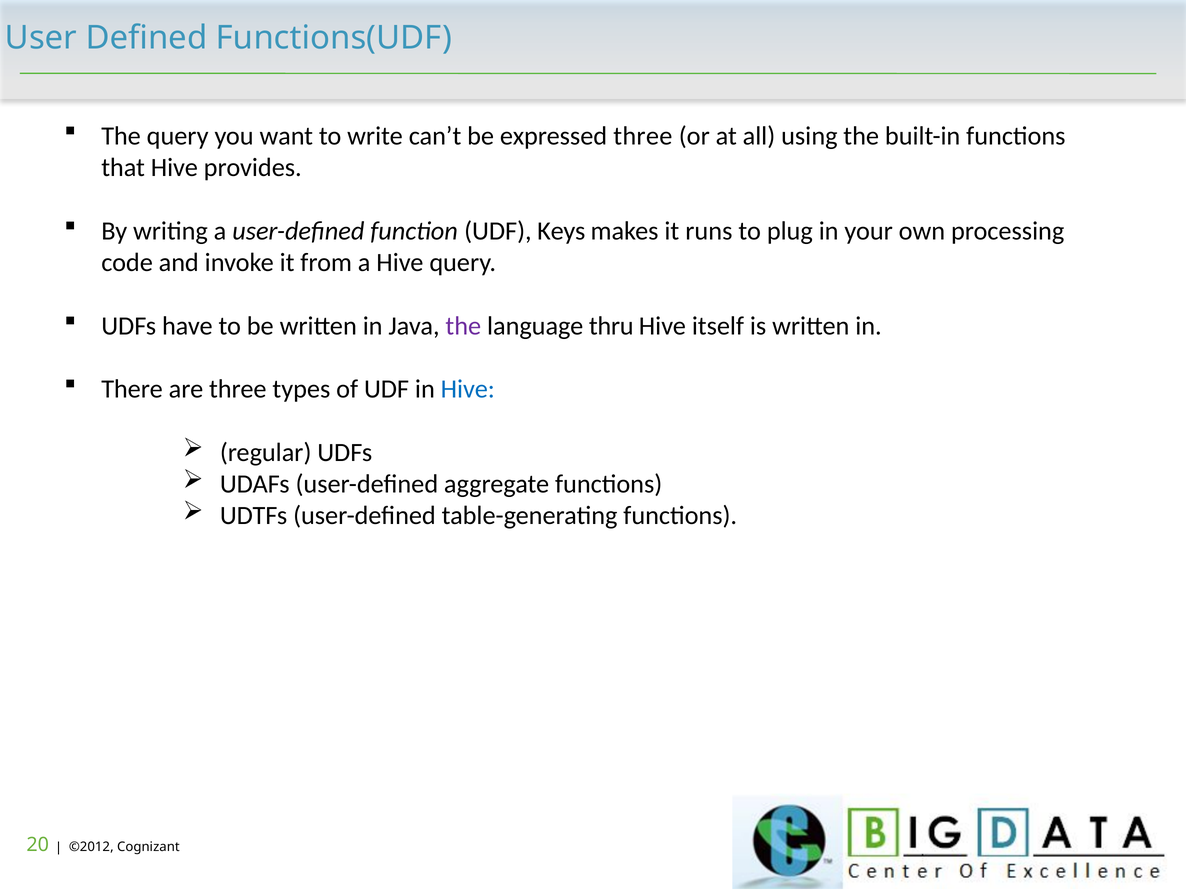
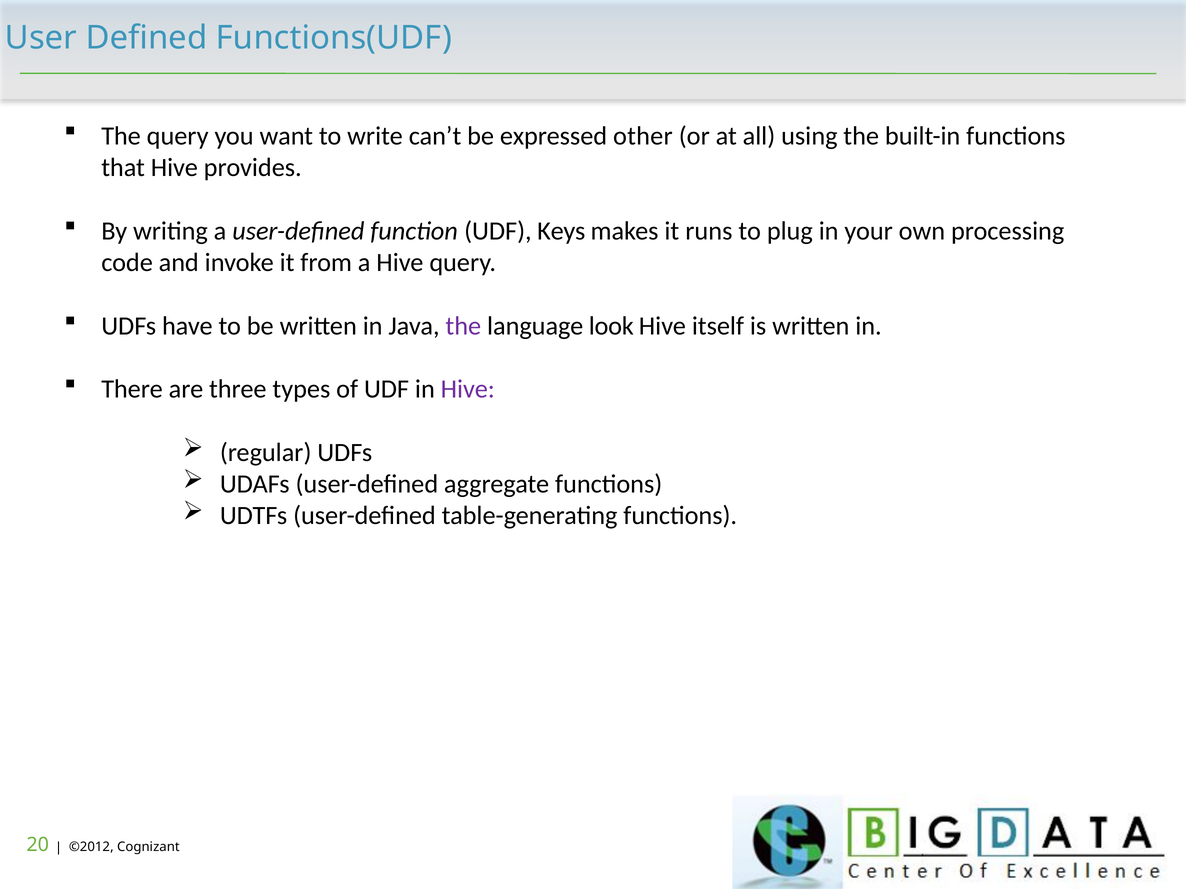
expressed three: three -> other (643, 136)
thru: thru -> look (611, 326)
Hive colour: blue -> purple (468, 389)
